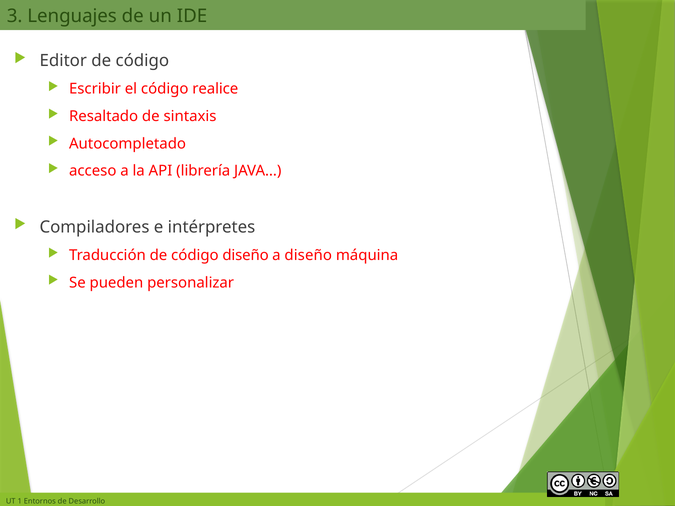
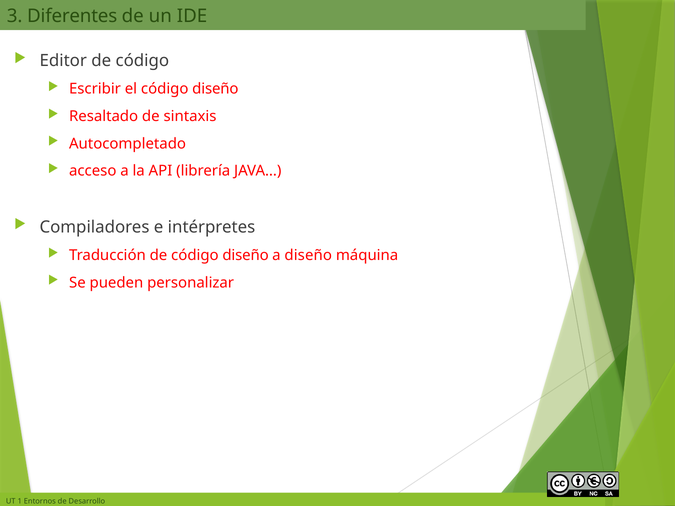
Lenguajes: Lenguajes -> Diferentes (72, 16)
el código realice: realice -> diseño (215, 89)
